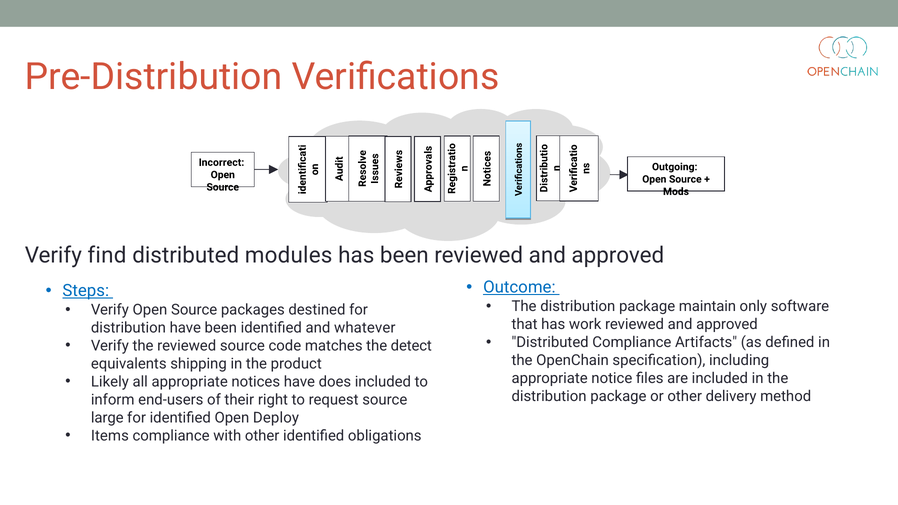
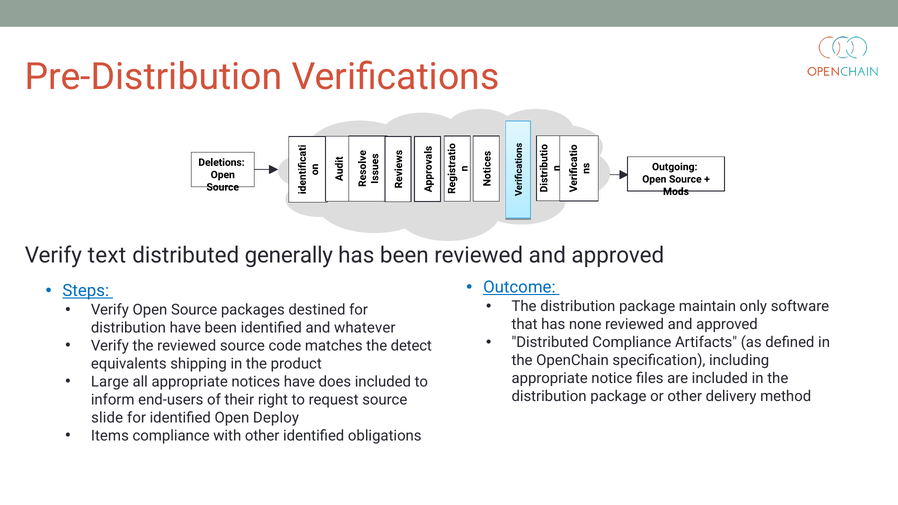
Incorrect: Incorrect -> Deletions (221, 162)
find: find -> text (107, 255)
modules: modules -> generally (289, 255)
work: work -> none (585, 325)
Likely: Likely -> Large (110, 382)
large: large -> slide (107, 418)
